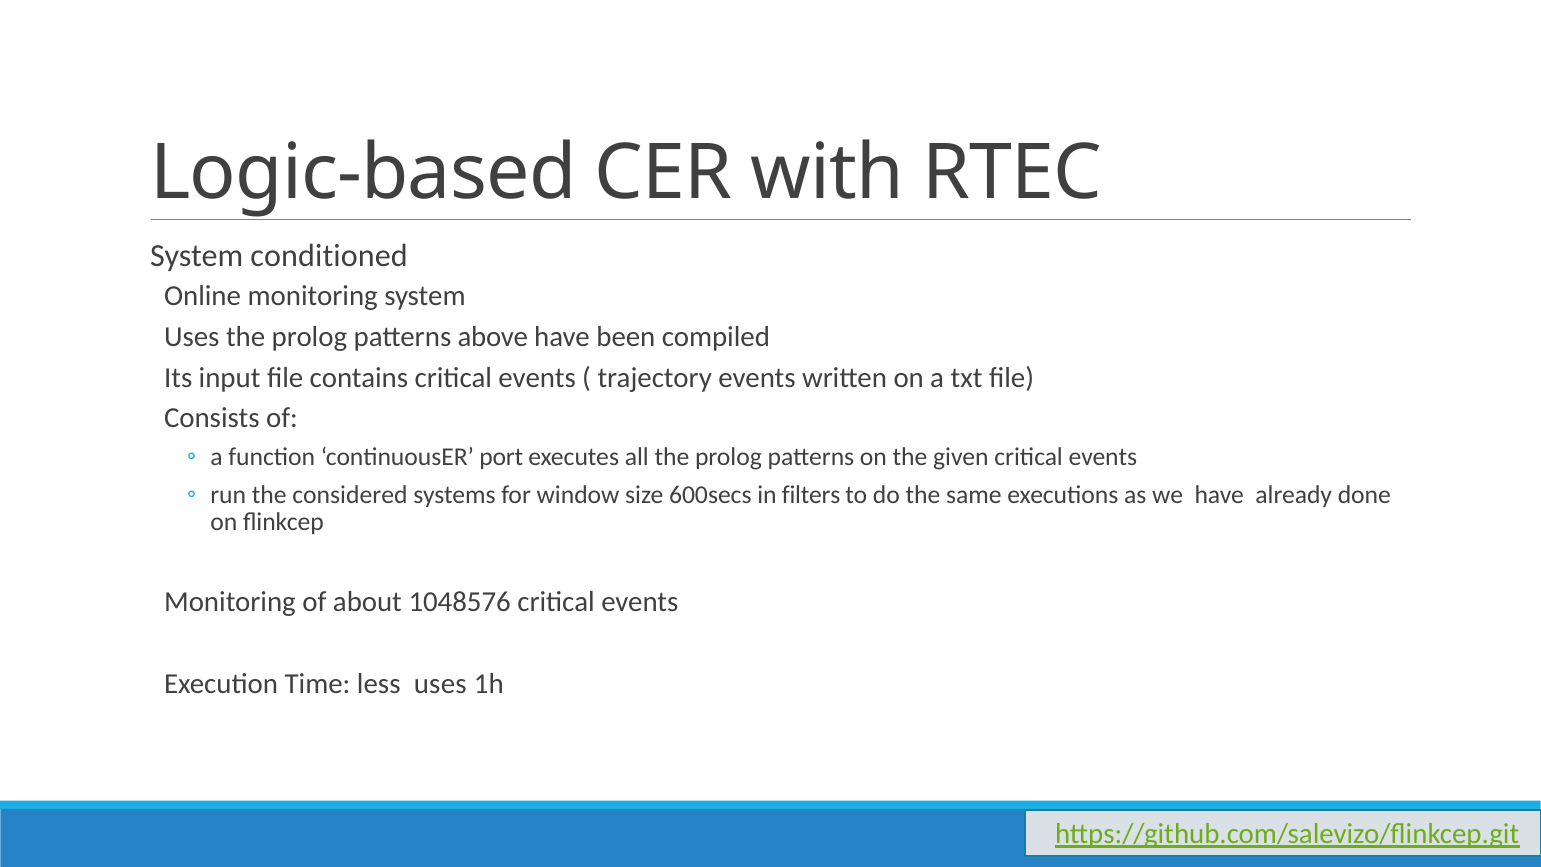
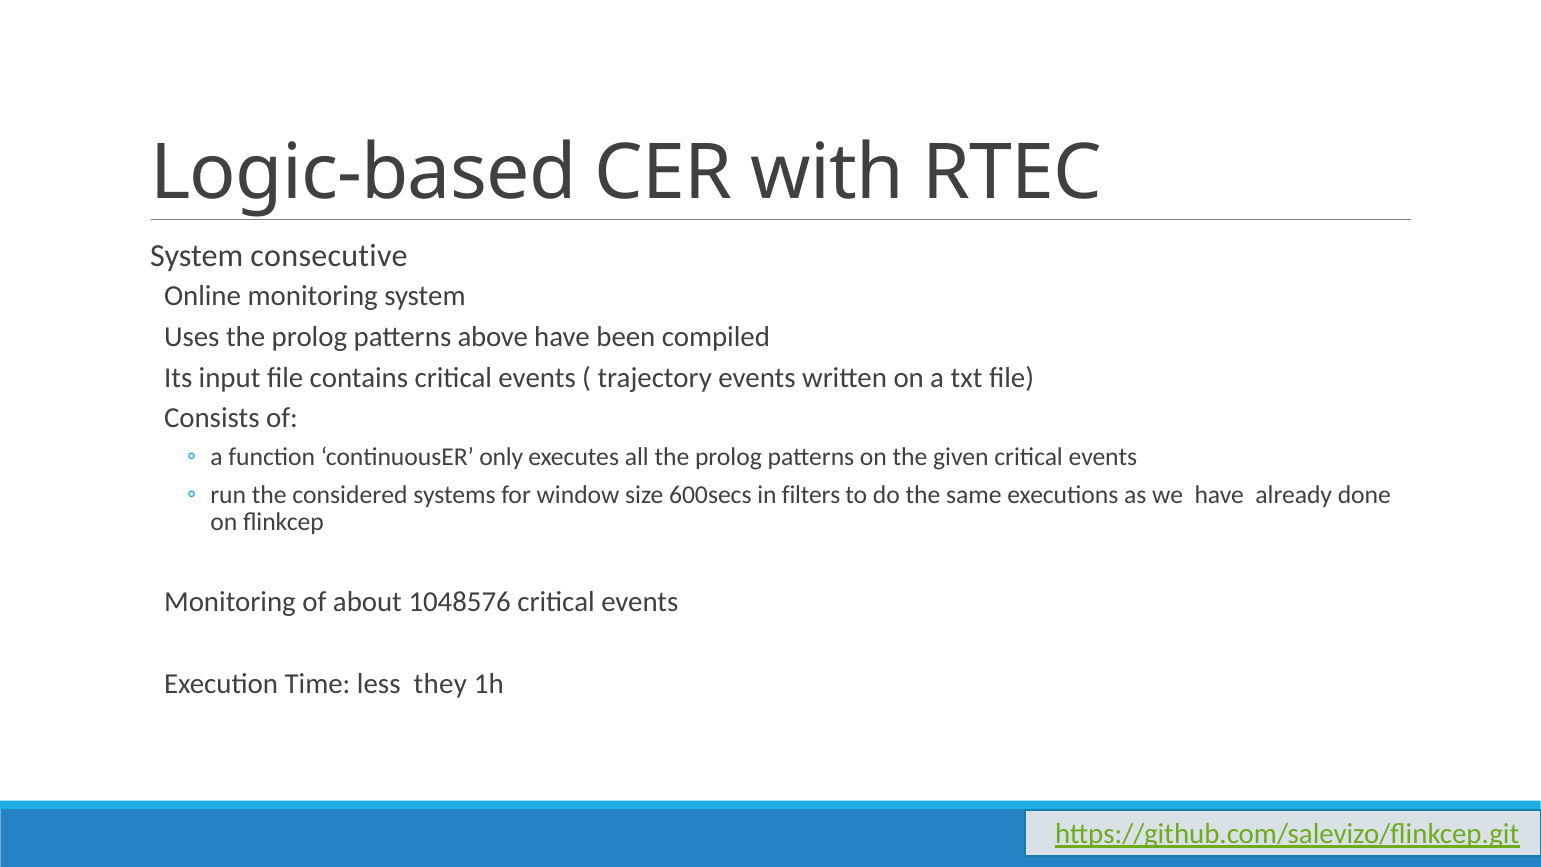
conditioned: conditioned -> consecutive (329, 256)
port: port -> only (501, 457)
less uses: uses -> they (440, 684)
